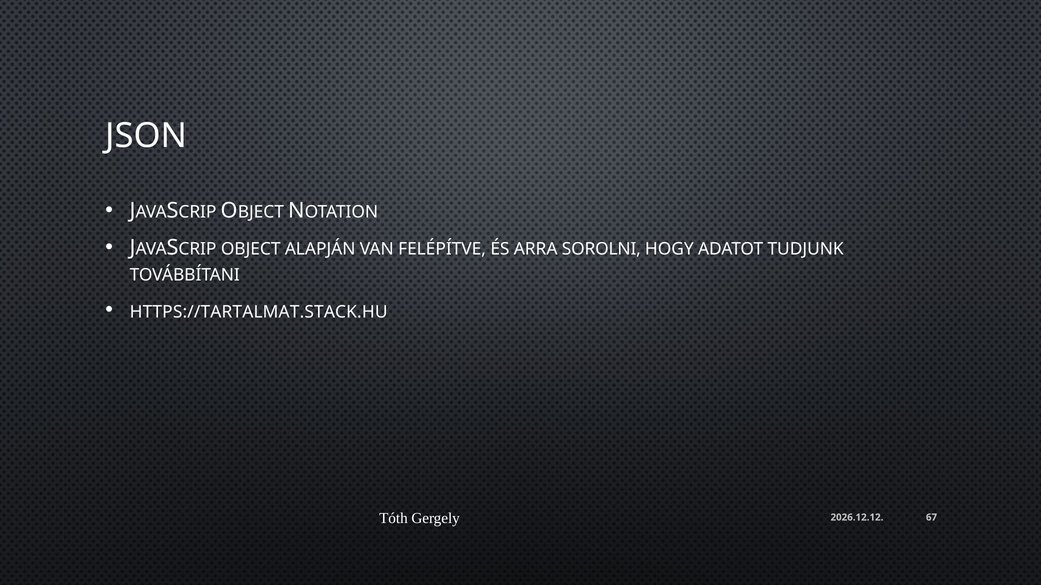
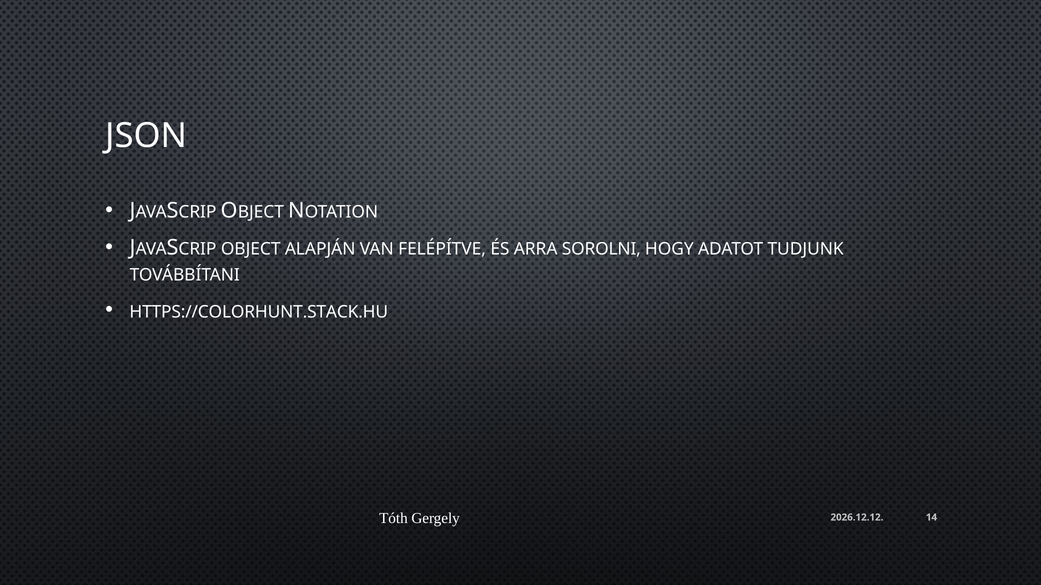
HTTPS://TARTALMAT.STACK.HU: HTTPS://TARTALMAT.STACK.HU -> HTTPS://COLORHUNT.STACK.HU (259, 312)
67: 67 -> 14 (931, 518)
